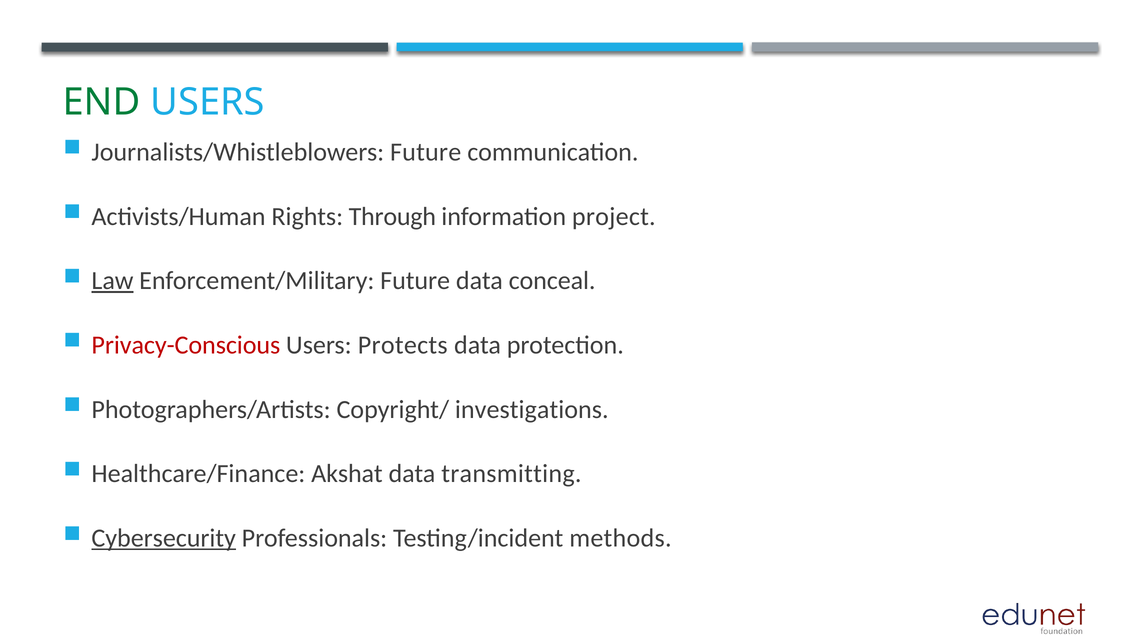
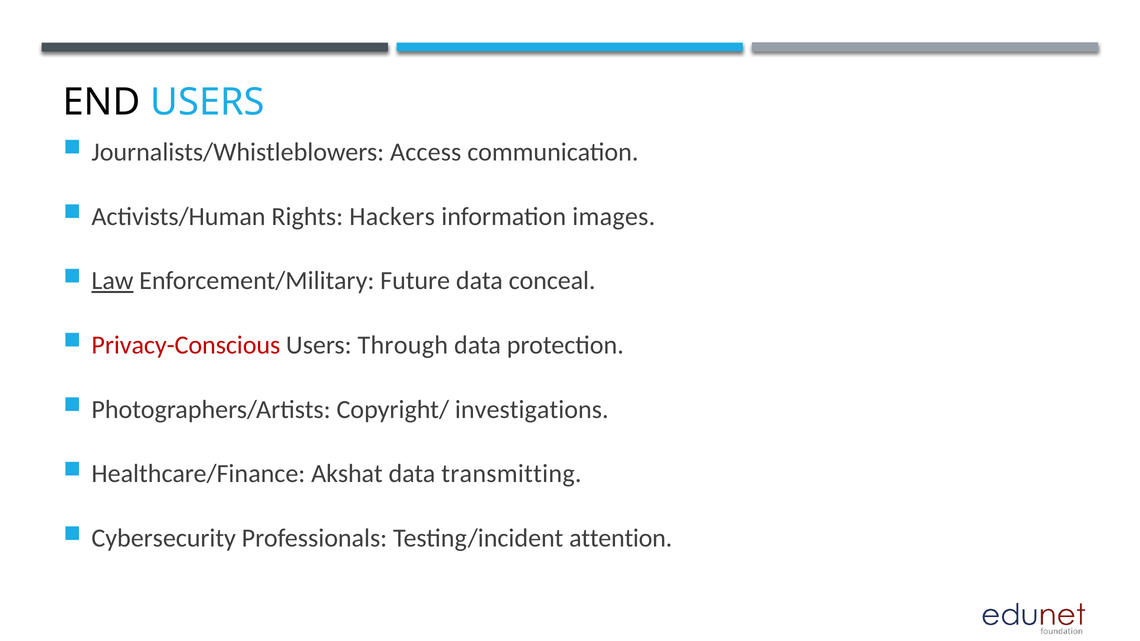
END colour: green -> black (102, 102)
Journalists/Whistleblowers Future: Future -> Access (426, 152)
Through: Through -> Hackers (392, 216)
project: project -> images (614, 216)
Protects: Protects -> Through (403, 345)
Cybersecurity underline: present -> none (164, 538)
methods: methods -> attention (621, 538)
